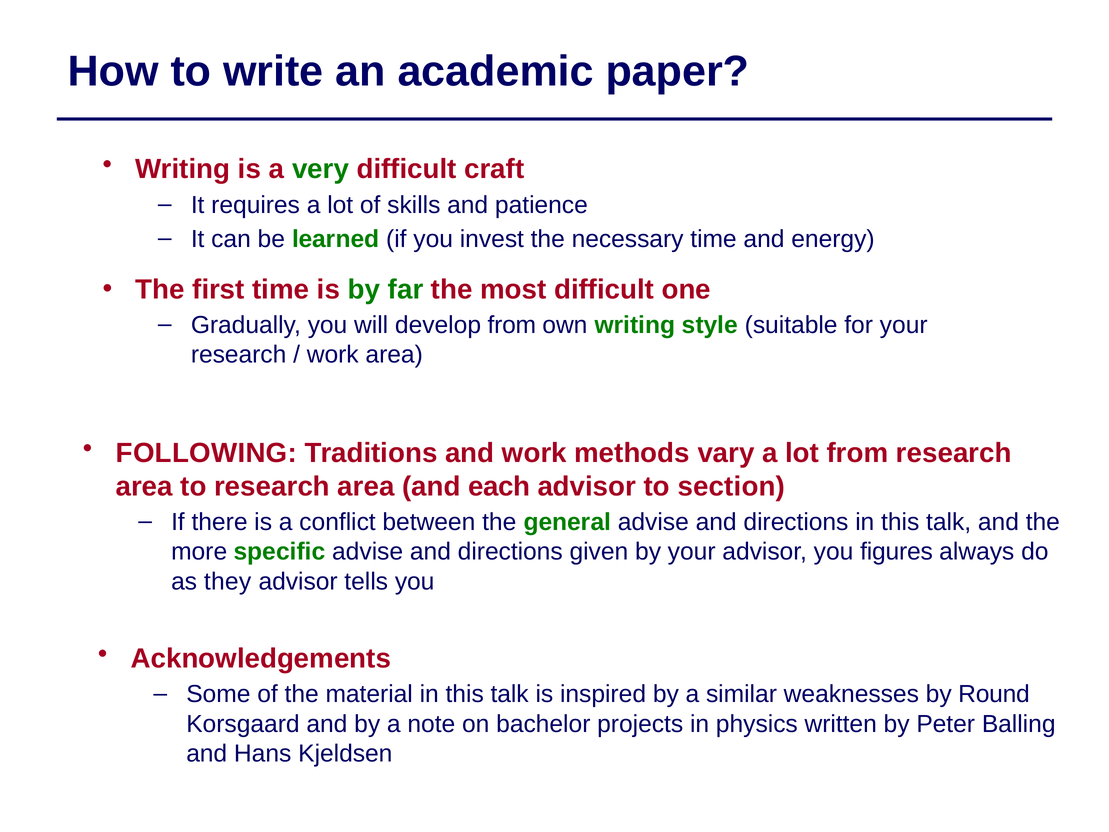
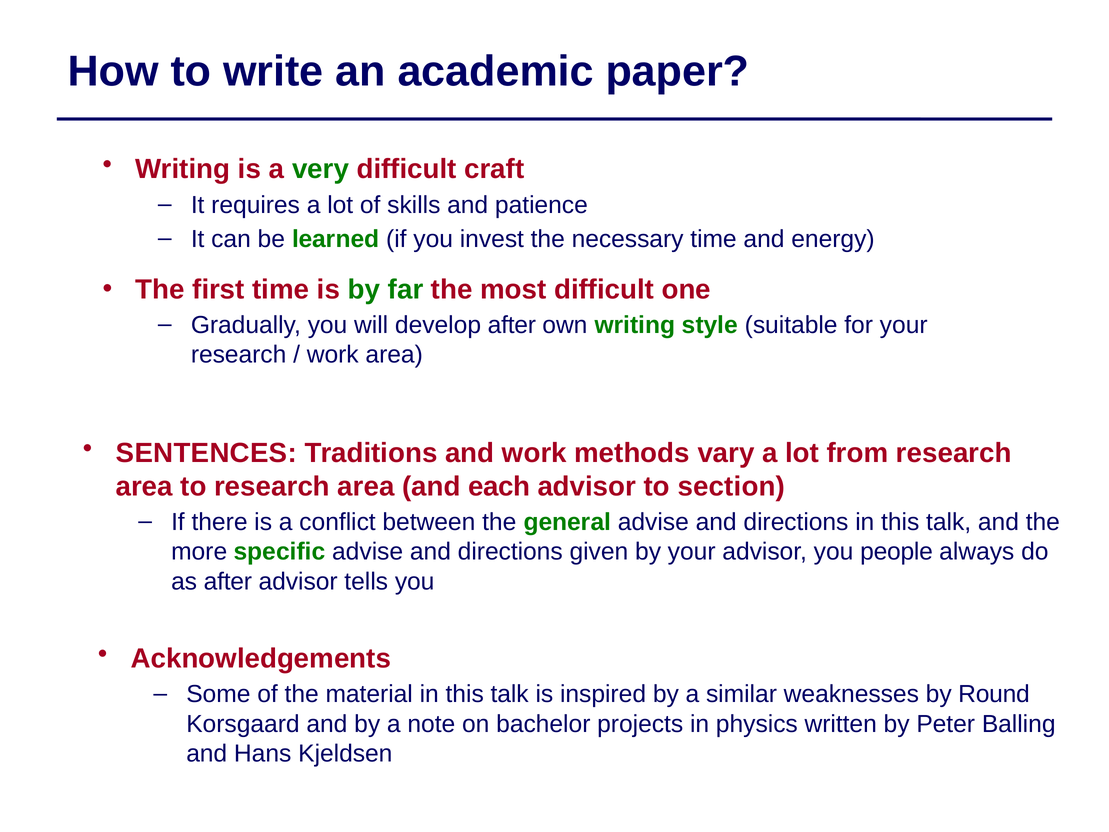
develop from: from -> after (512, 325)
FOLLOWING: FOLLOWING -> SENTENCES (206, 453)
figures: figures -> people (897, 552)
as they: they -> after (228, 581)
